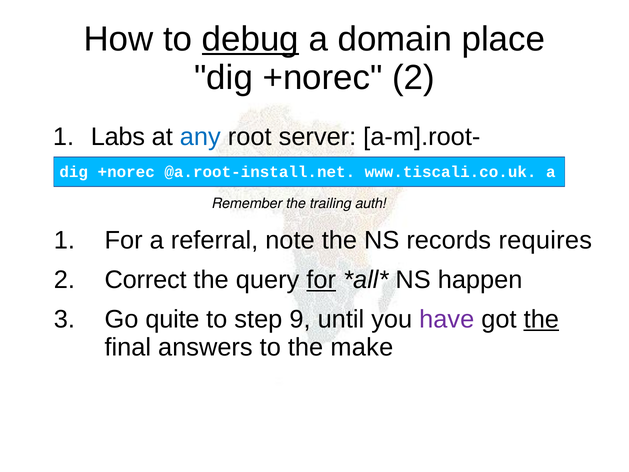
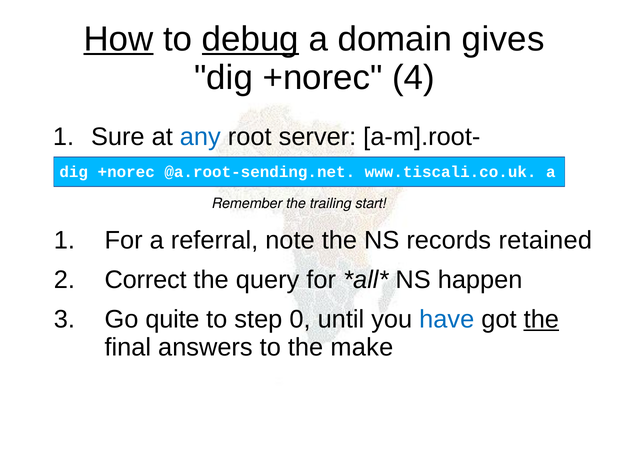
How underline: none -> present (119, 39)
place: place -> gives (503, 39)
+norec 2: 2 -> 4 (414, 78)
Labs: Labs -> Sure (118, 137)
@a.root-install.net: @a.root-install.net -> @a.root-sending.net (260, 172)
auth: auth -> start (371, 204)
requires: requires -> retained (545, 240)
for underline: present -> none (321, 280)
9: 9 -> 0 (300, 319)
have colour: purple -> blue (447, 319)
